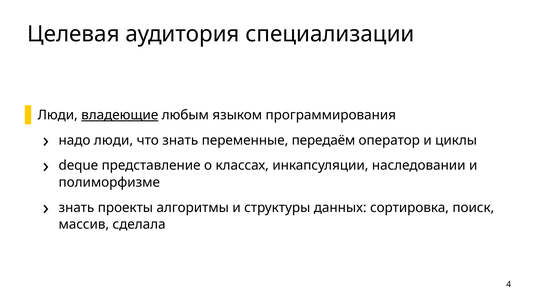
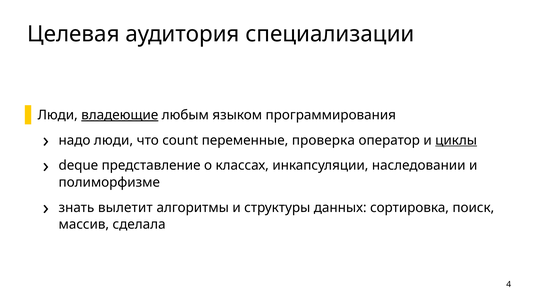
что знать: знать -> count (180, 140)
передаём: передаём -> проверка (323, 140)
циклы underline: none -> present (456, 140)
проекты: проекты -> вылетит (125, 207)
